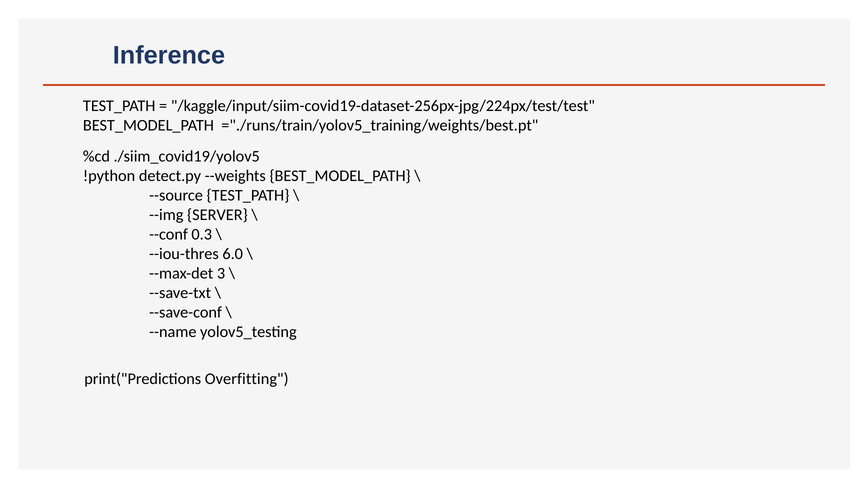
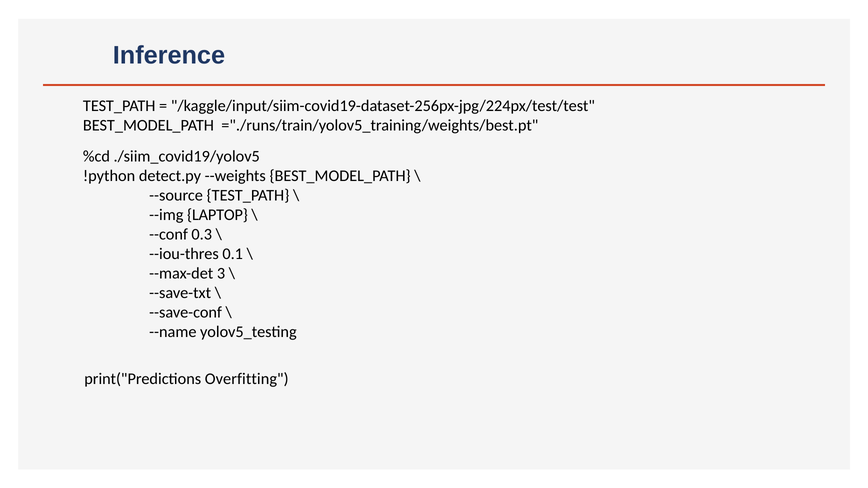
SERVER: SERVER -> LAPTOP (218, 215)
6.0: 6.0 -> 0.1 (233, 254)
